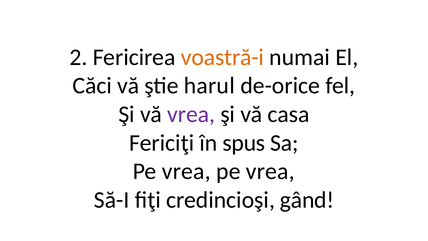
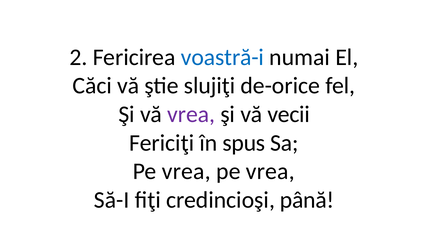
voastră-i colour: orange -> blue (222, 57)
harul: harul -> slujiţi (209, 86)
casa: casa -> vecii (289, 114)
gând: gând -> până (307, 200)
